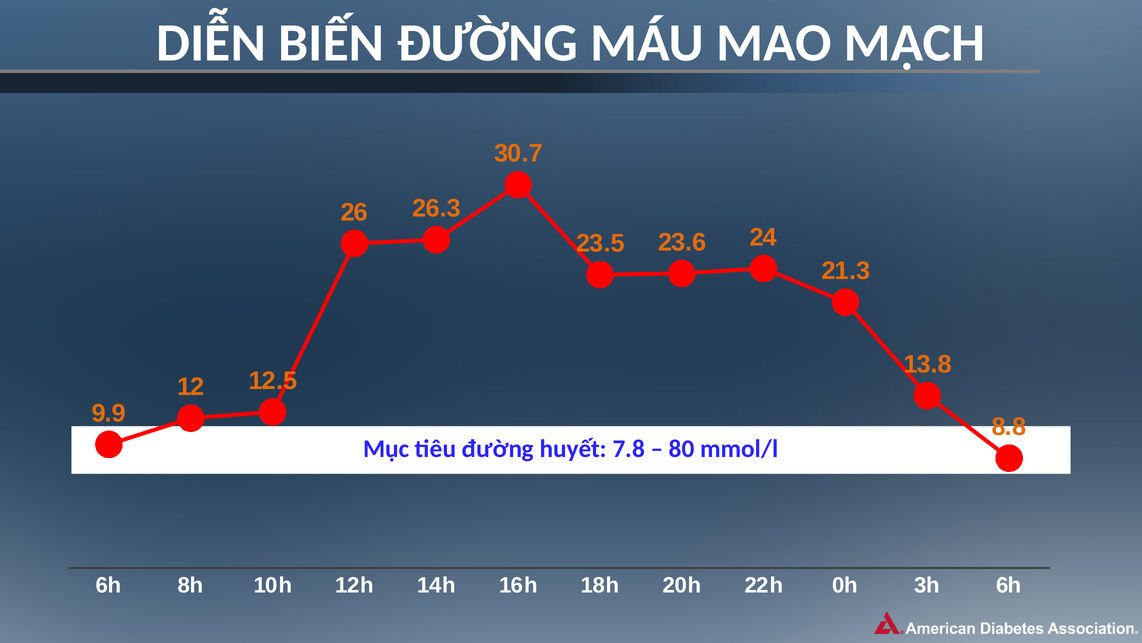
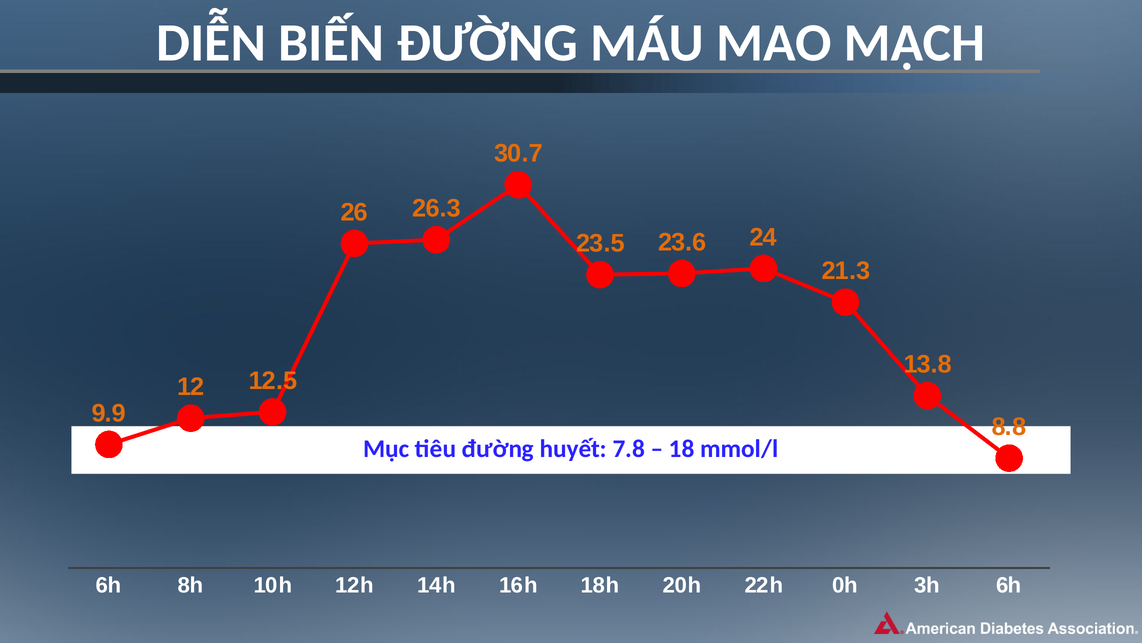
80: 80 -> 18 (682, 449)
